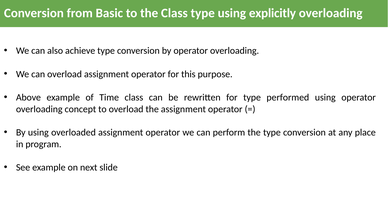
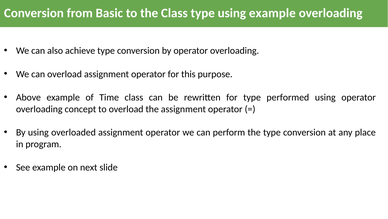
using explicitly: explicitly -> example (272, 13)
